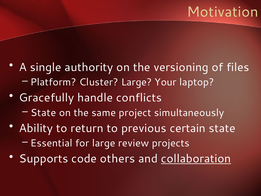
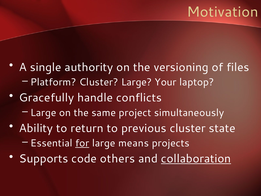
State: State -> Large (43, 113)
previous certain: certain -> cluster (188, 128)
for underline: none -> present (82, 143)
review: review -> means (134, 143)
